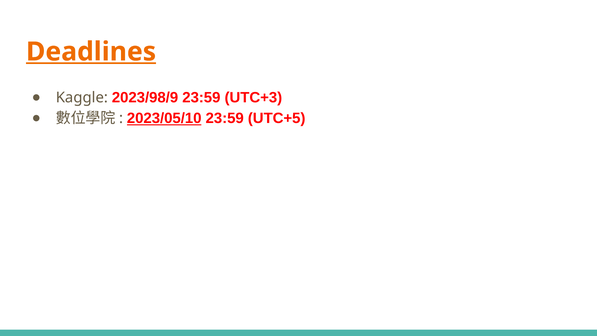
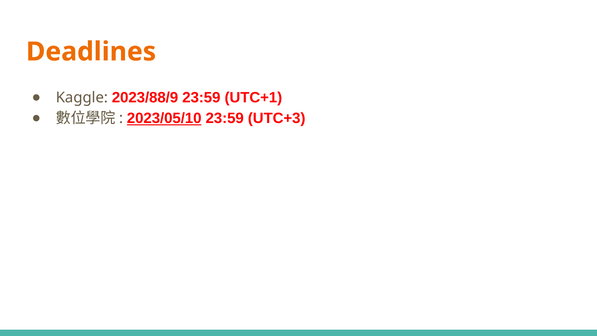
Deadlines underline: present -> none (91, 52)
2023/98/9: 2023/98/9 -> 2023/88/9 (145, 98)
UTC+3: UTC+3 -> UTC+1 (253, 98)
UTC+5: UTC+5 -> UTC+3 (277, 118)
